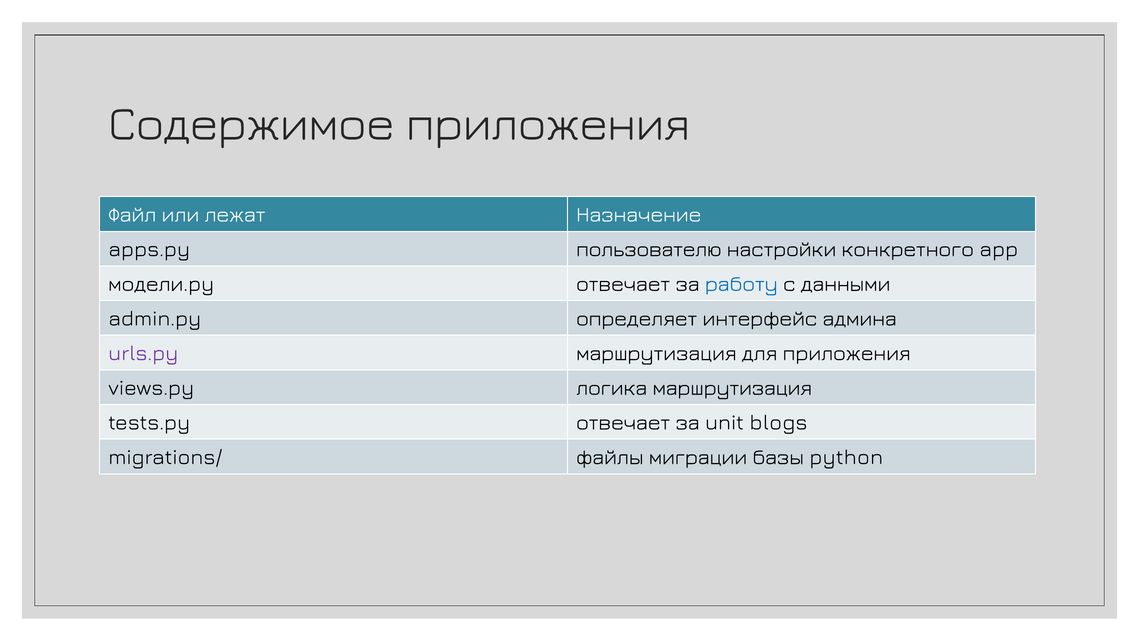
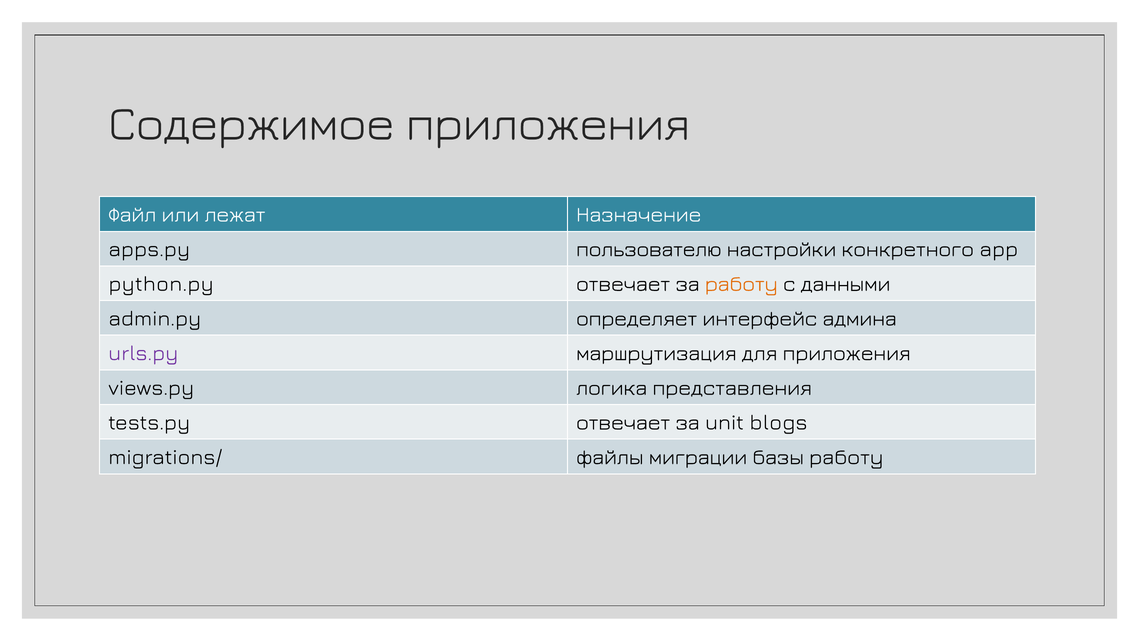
модели.py: модели.py -> python.py (161, 284)
работу colour: blue -> orange (741, 284)
логика маршрутизация: маршрутизация -> представления (732, 388)
базы python: python -> работу (846, 457)
